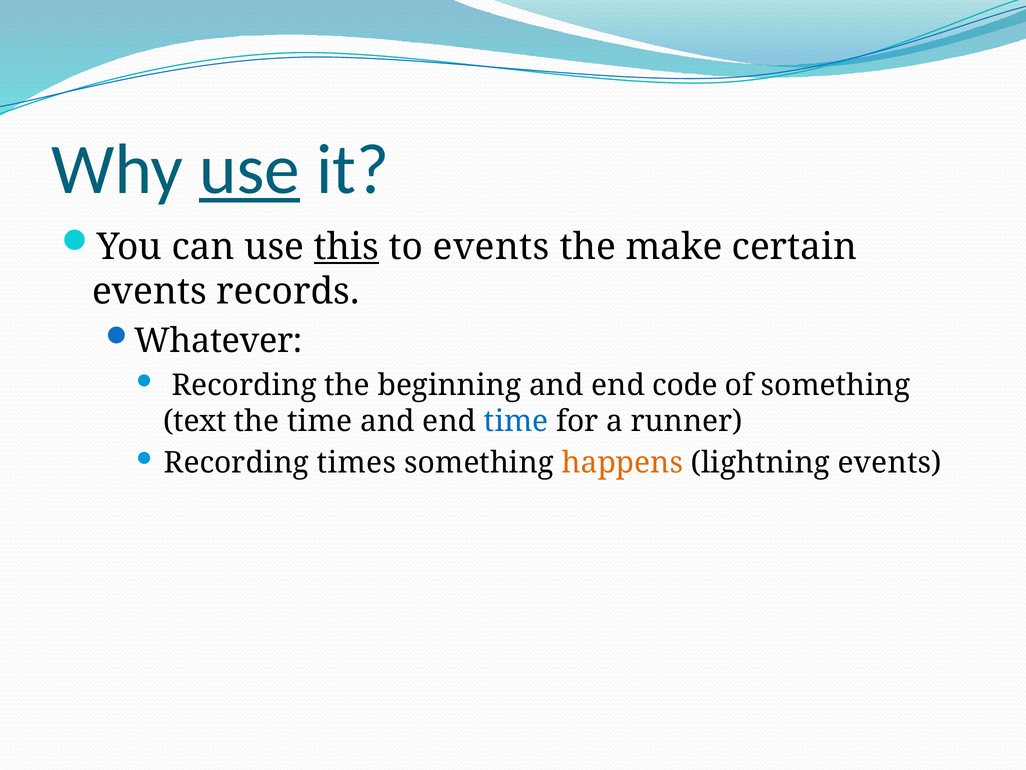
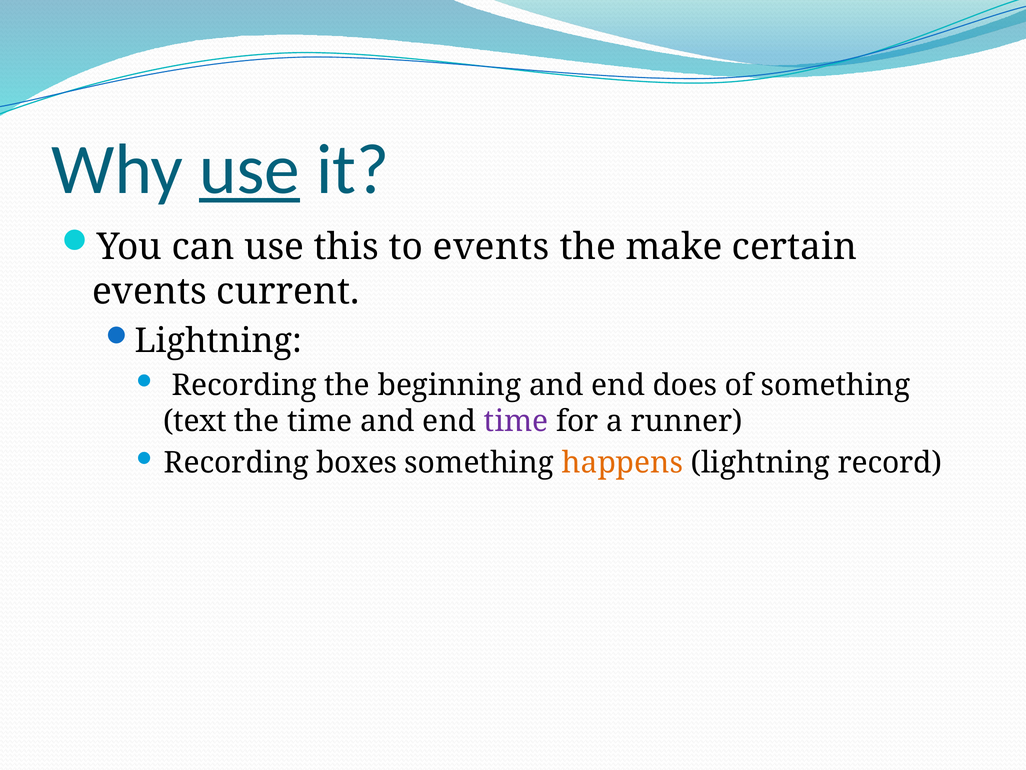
this underline: present -> none (347, 247)
records: records -> current (288, 291)
Whatever: Whatever -> Lightning (218, 341)
code: code -> does (685, 385)
time colour: blue -> purple (516, 421)
times: times -> boxes (357, 463)
lightning events: events -> record (890, 463)
